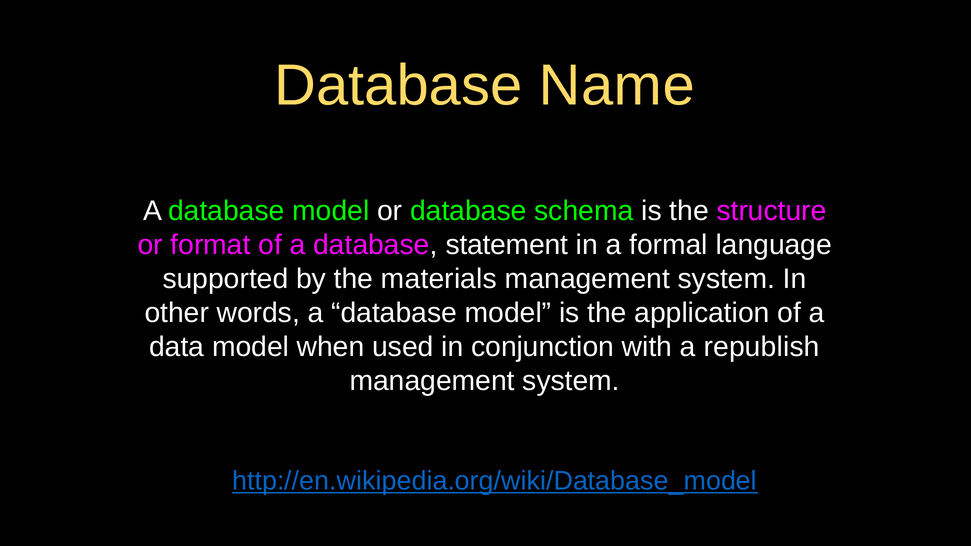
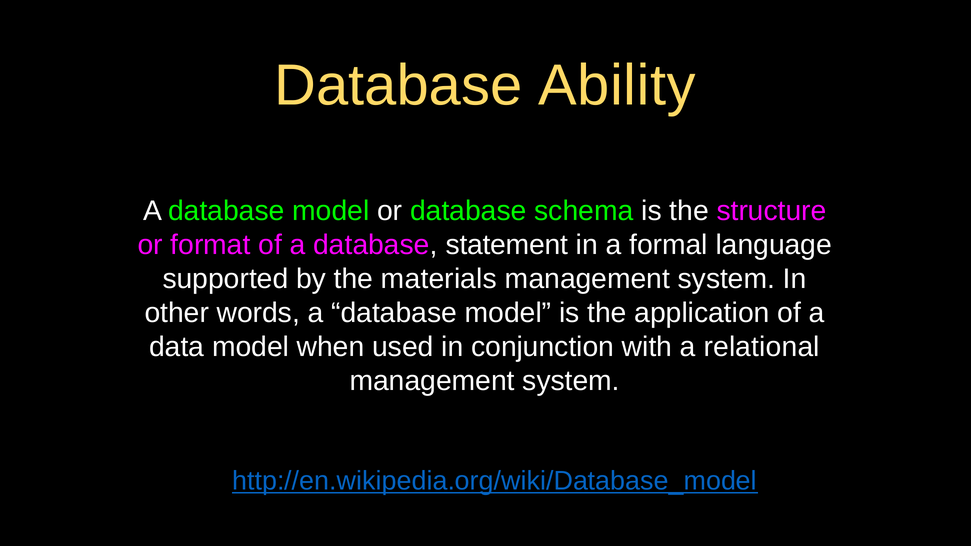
Name: Name -> Ability (617, 86)
republish: republish -> relational (762, 347)
